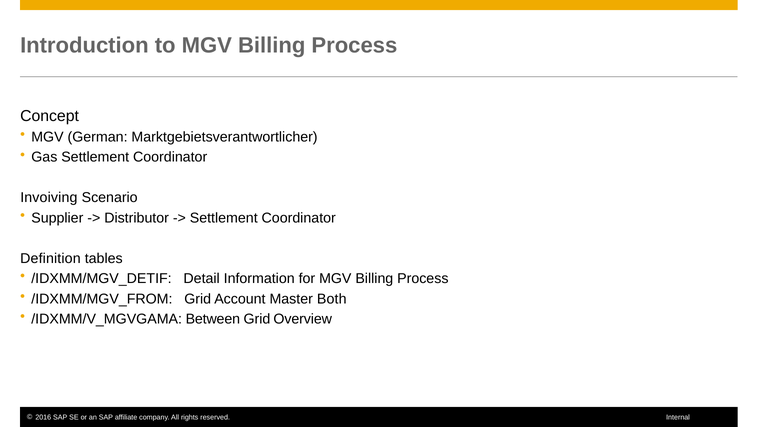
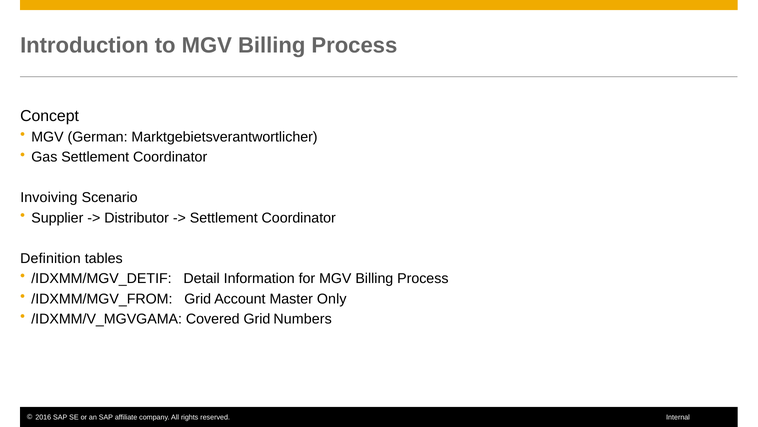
Both: Both -> Only (332, 298)
Between: Between -> Covered (213, 319)
Overview: Overview -> Numbers (303, 319)
